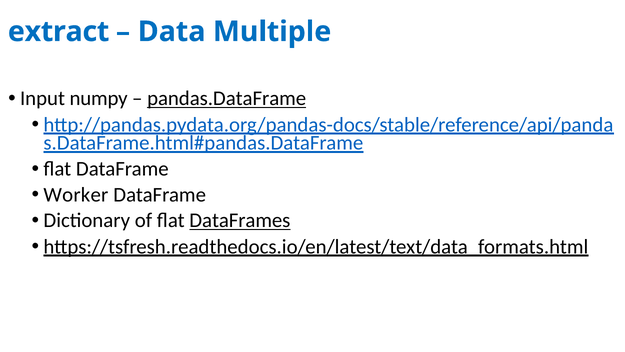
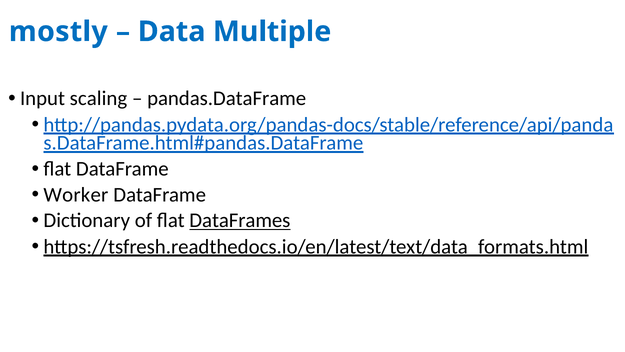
extract: extract -> mostly (58, 32)
numpy: numpy -> scaling (99, 98)
pandas.DataFrame underline: present -> none (227, 98)
